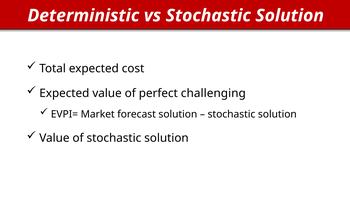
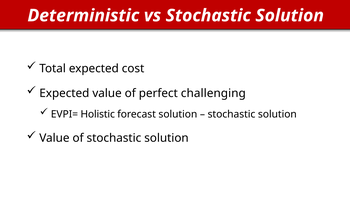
Market: Market -> Holistic (98, 114)
